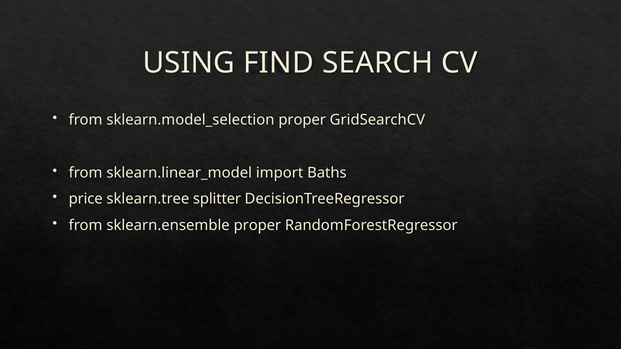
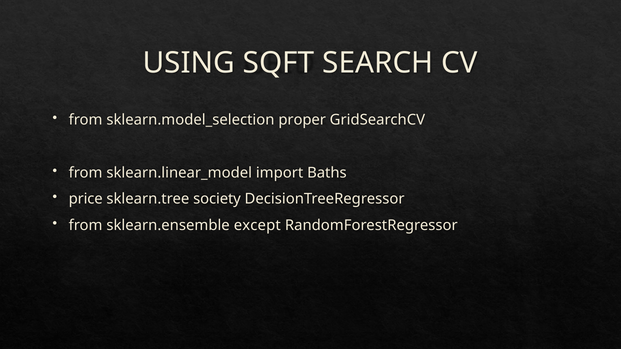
FIND: FIND -> SQFT (279, 63)
splitter: splitter -> society (217, 199)
sklearn.ensemble proper: proper -> except (257, 226)
